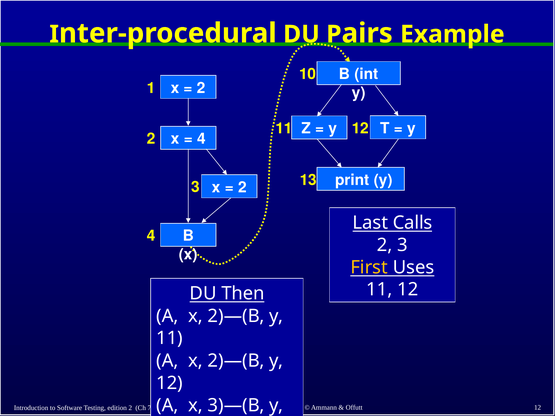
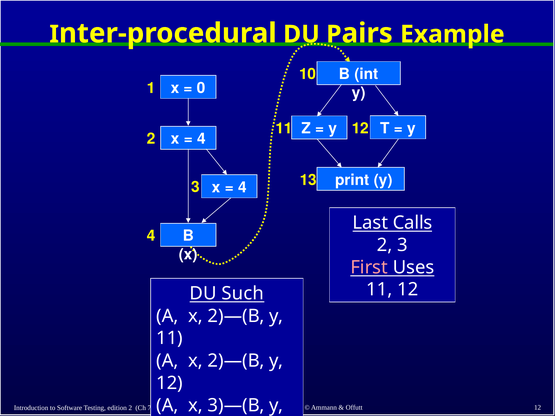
2: 2 -> 0 (201, 88)
2: 2 -> 4 (242, 187)
First colour: yellow -> pink (369, 268)
Then: Then -> Such (243, 294)
